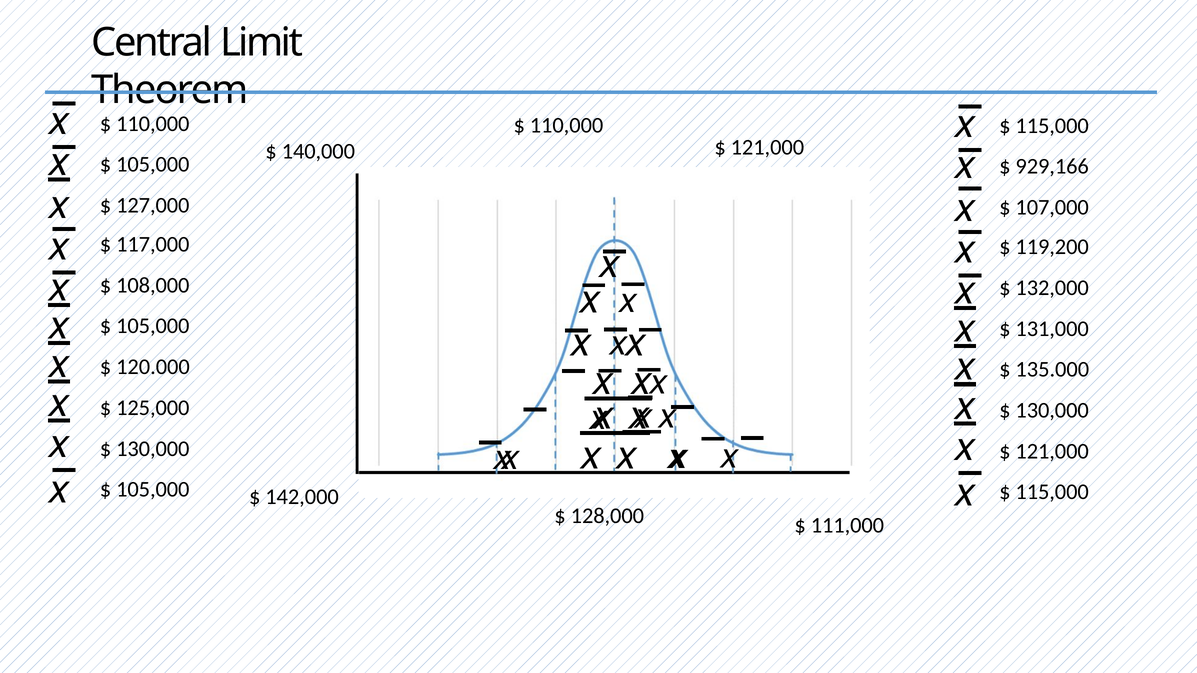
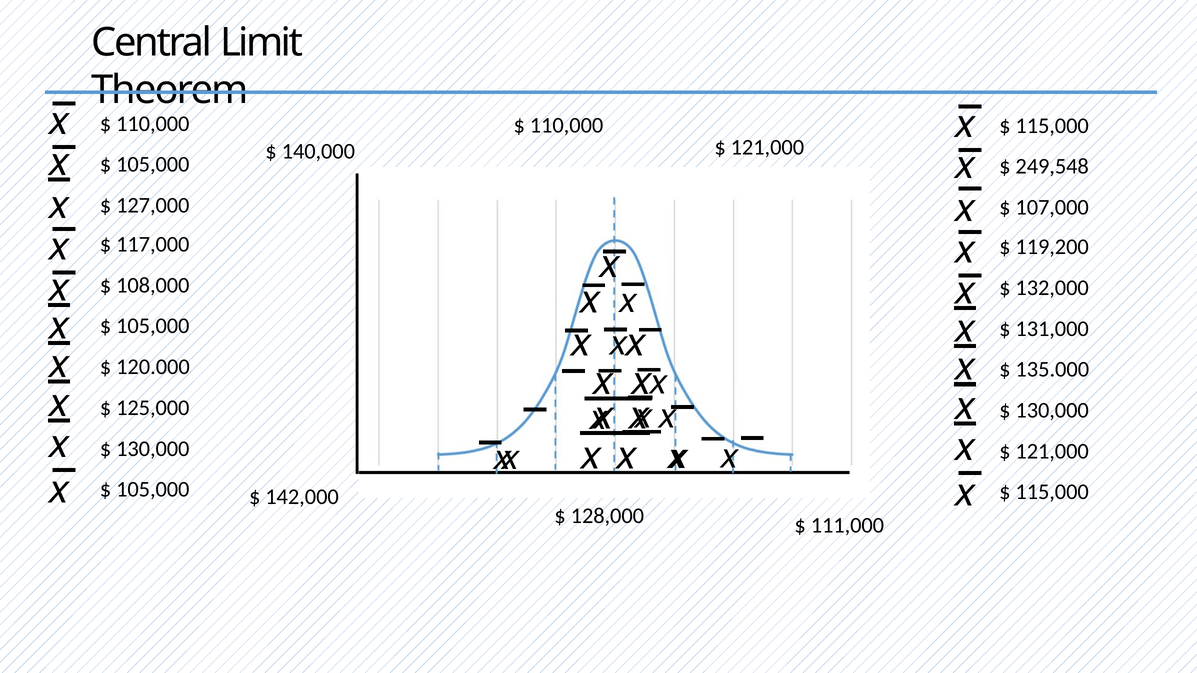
929,166: 929,166 -> 249,548 (1052, 167)
